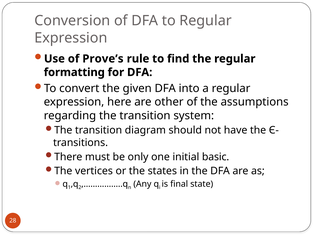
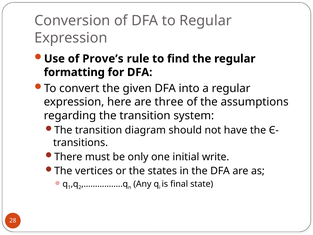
other: other -> three (169, 102)
basic: basic -> write (216, 157)
